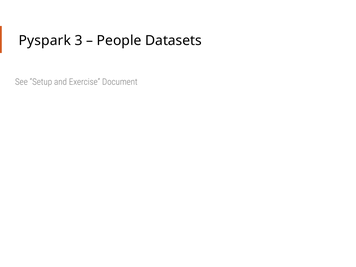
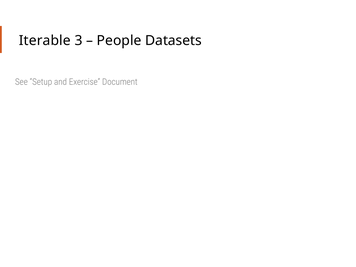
Pyspark: Pyspark -> Iterable (45, 40)
